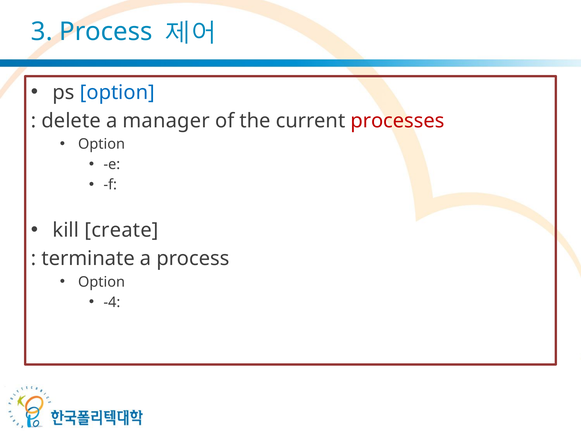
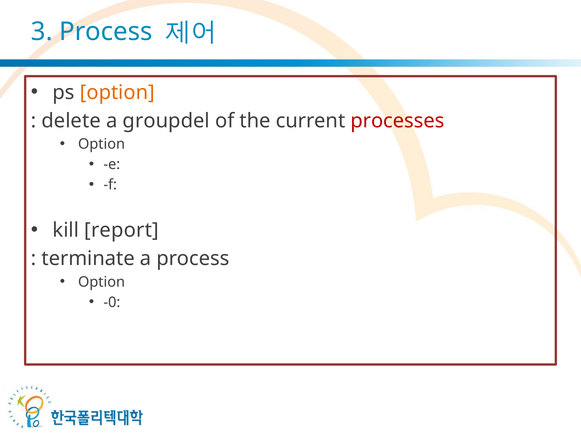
option colour: blue -> orange (117, 92)
manager: manager -> groupdel (166, 121)
create: create -> report (122, 230)
-4: -4 -> -0 (112, 302)
